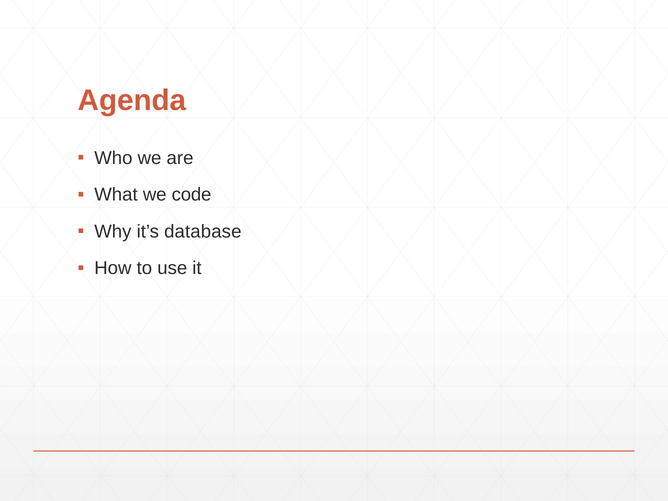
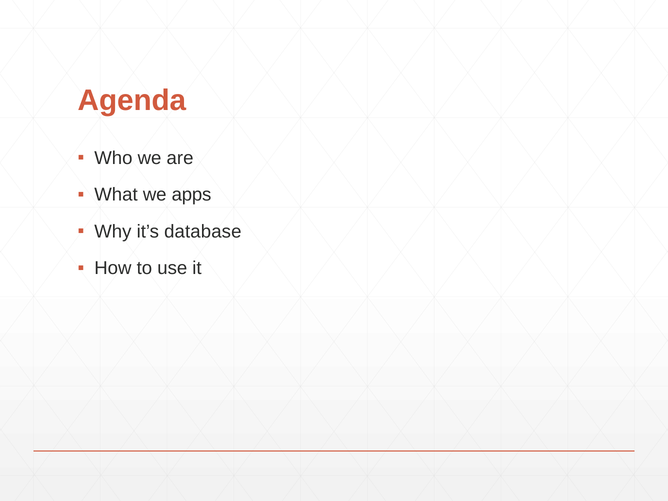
code: code -> apps (192, 195)
